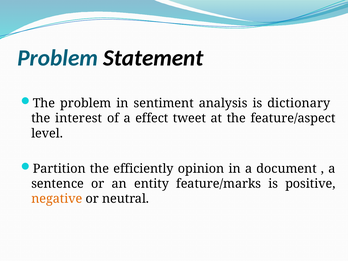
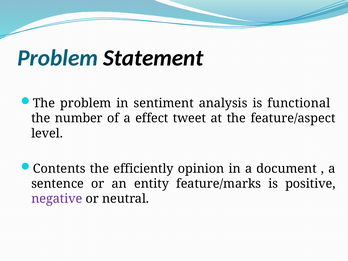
dictionary: dictionary -> functional (299, 103)
interest: interest -> number (79, 118)
Partition: Partition -> Contents (59, 169)
negative colour: orange -> purple (57, 199)
